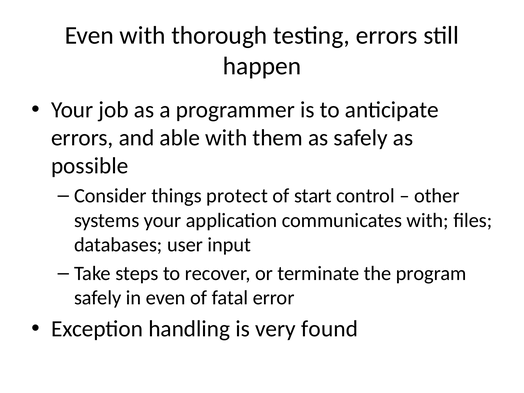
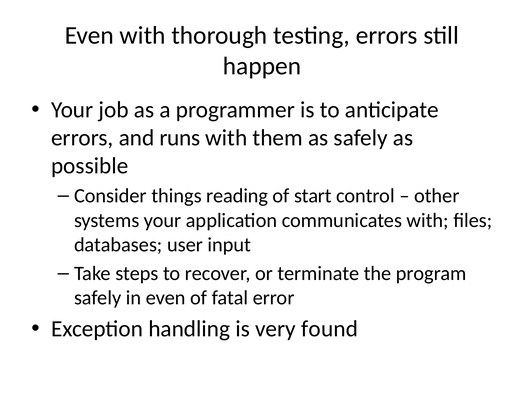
able: able -> runs (180, 138)
protect: protect -> reading (237, 196)
